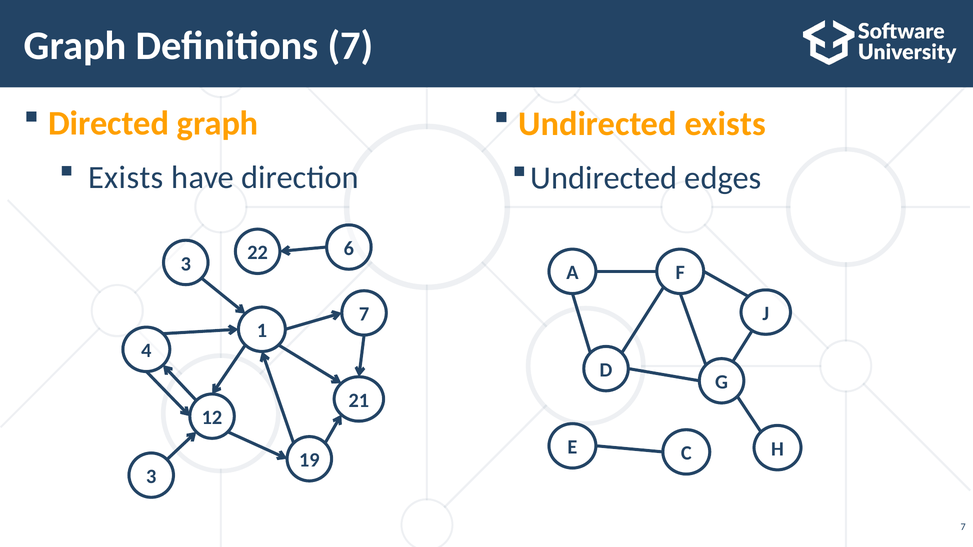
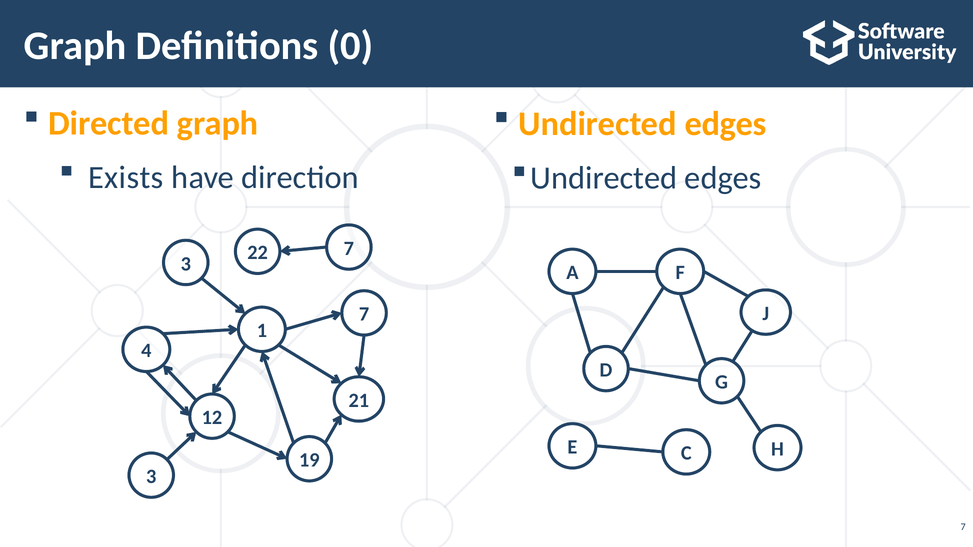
Definitions 7: 7 -> 0 (351, 46)
exists: exists -> edges (725, 124)
22 6: 6 -> 7 (349, 249)
